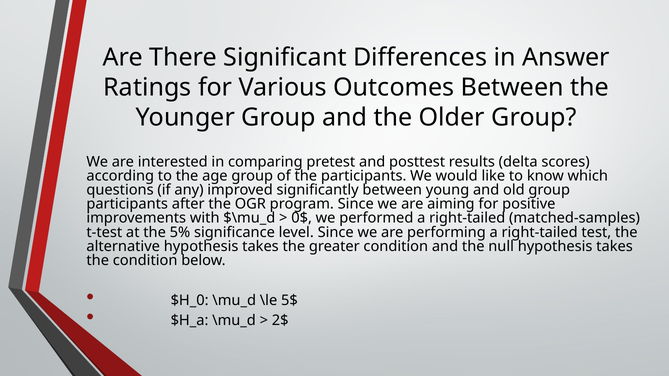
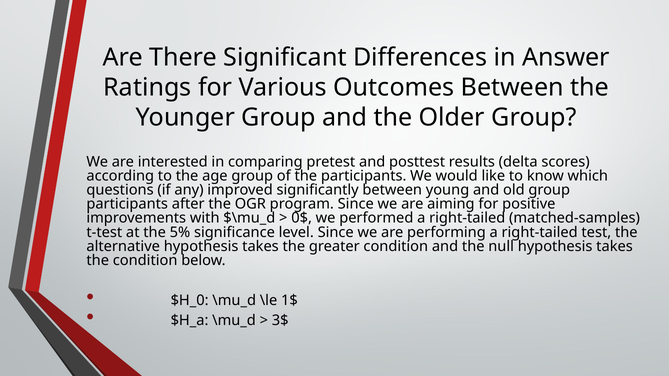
5$: 5$ -> 1$ (289, 301)
2$: 2$ -> 3$ (280, 321)
